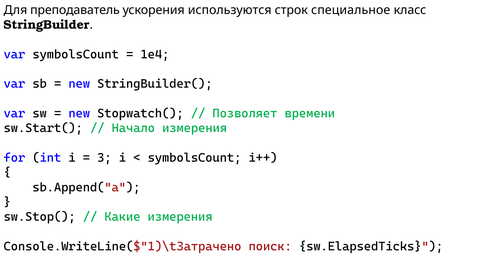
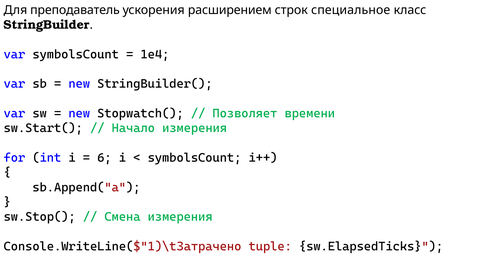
используются: используются -> расширением (230, 10)
3: 3 -> 6 (104, 158)
Какие: Какие -> Смена (122, 217)
поиск: поиск -> tuple (270, 246)
